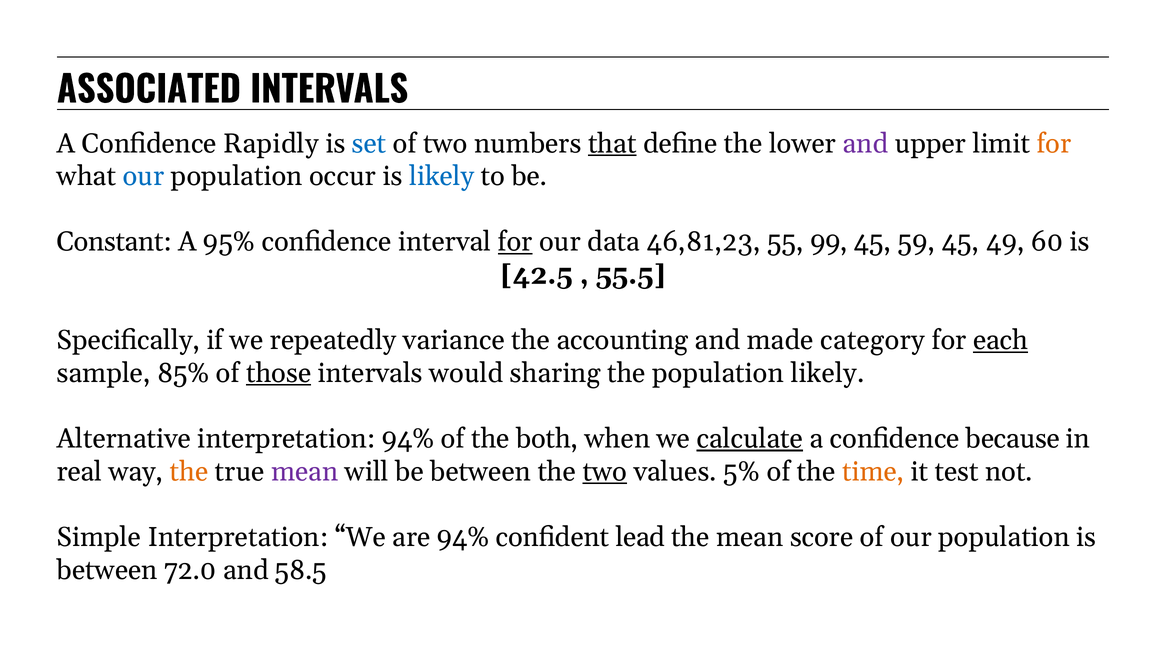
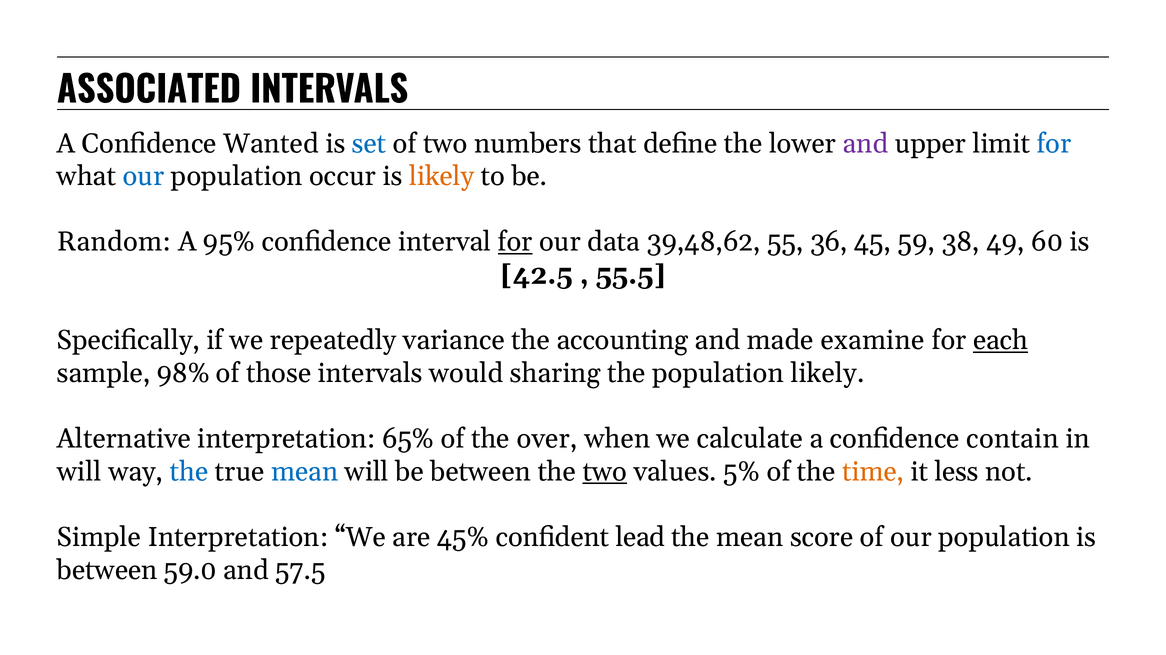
Rapidly: Rapidly -> Wanted (271, 143)
that underline: present -> none (612, 143)
for colour: orange -> blue (1054, 143)
likely colour: blue -> orange (442, 176)
Constant: Constant -> Random (114, 242)
46,81,23: 46,81,23 -> 39,48,62 (704, 242)
99: 99 -> 36 (829, 242)
59 45: 45 -> 38 (961, 242)
category: category -> examine (872, 340)
85%: 85% -> 98% (183, 373)
those underline: present -> none (279, 373)
interpretation 94%: 94% -> 65% (408, 439)
both: both -> over (547, 439)
calculate underline: present -> none (750, 439)
because: because -> contain (1013, 439)
real: real -> will (79, 471)
the colour: orange -> blue (189, 471)
mean colour: purple -> blue (305, 471)
test: test -> less (957, 471)
are 94%: 94% -> 45% (463, 537)
72.0: 72.0 -> 59.0 (190, 570)
58.5: 58.5 -> 57.5 (301, 570)
